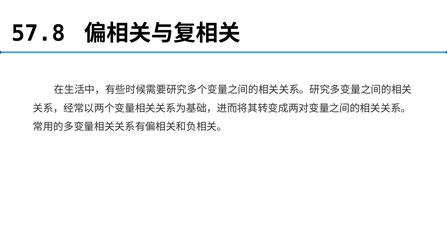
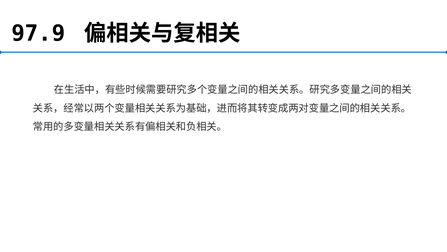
57.8: 57.8 -> 97.9 (38, 34)
